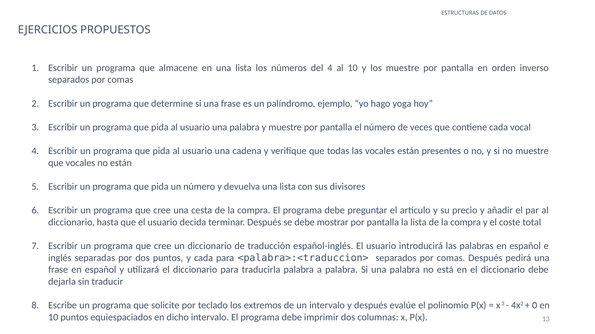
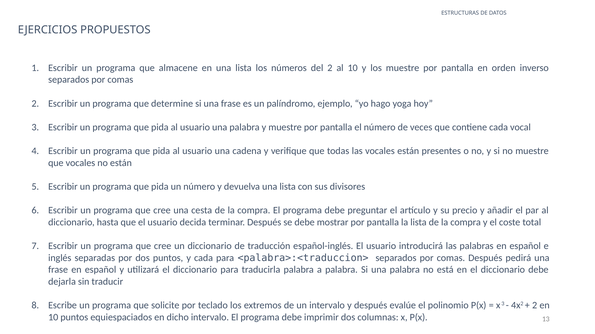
del 4: 4 -> 2 (330, 68)
0: 0 -> 2 (535, 306)
